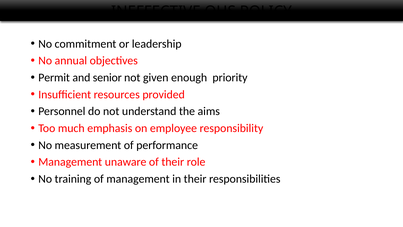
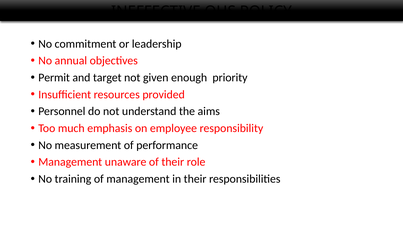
senior: senior -> target (107, 78)
